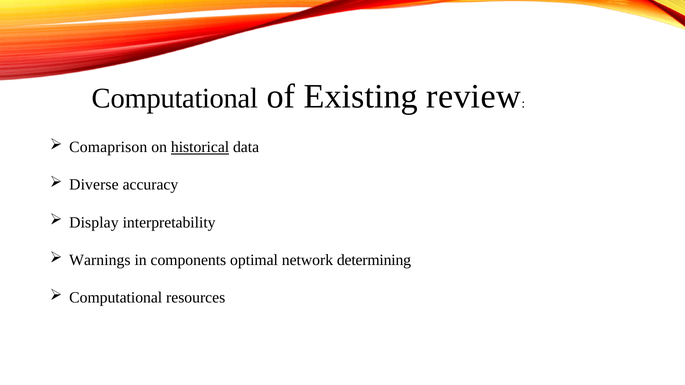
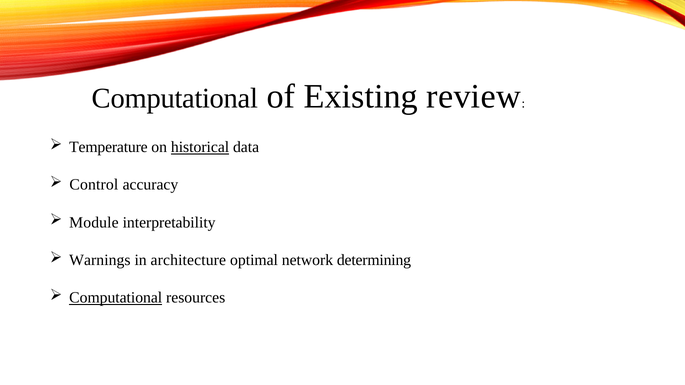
Comaprison: Comaprison -> Temperature (108, 147)
Diverse: Diverse -> Control (94, 185)
Display: Display -> Module (94, 223)
components: components -> architecture (188, 260)
Computational underline: none -> present (116, 298)
